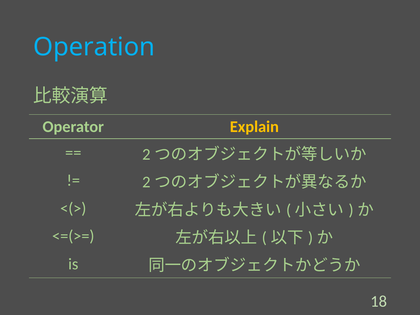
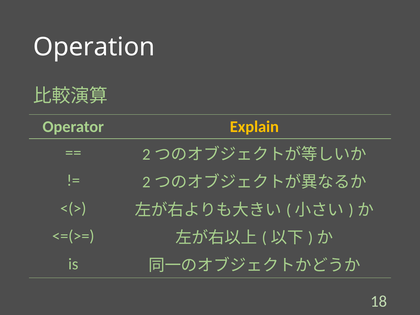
Operation colour: light blue -> white (94, 47)
